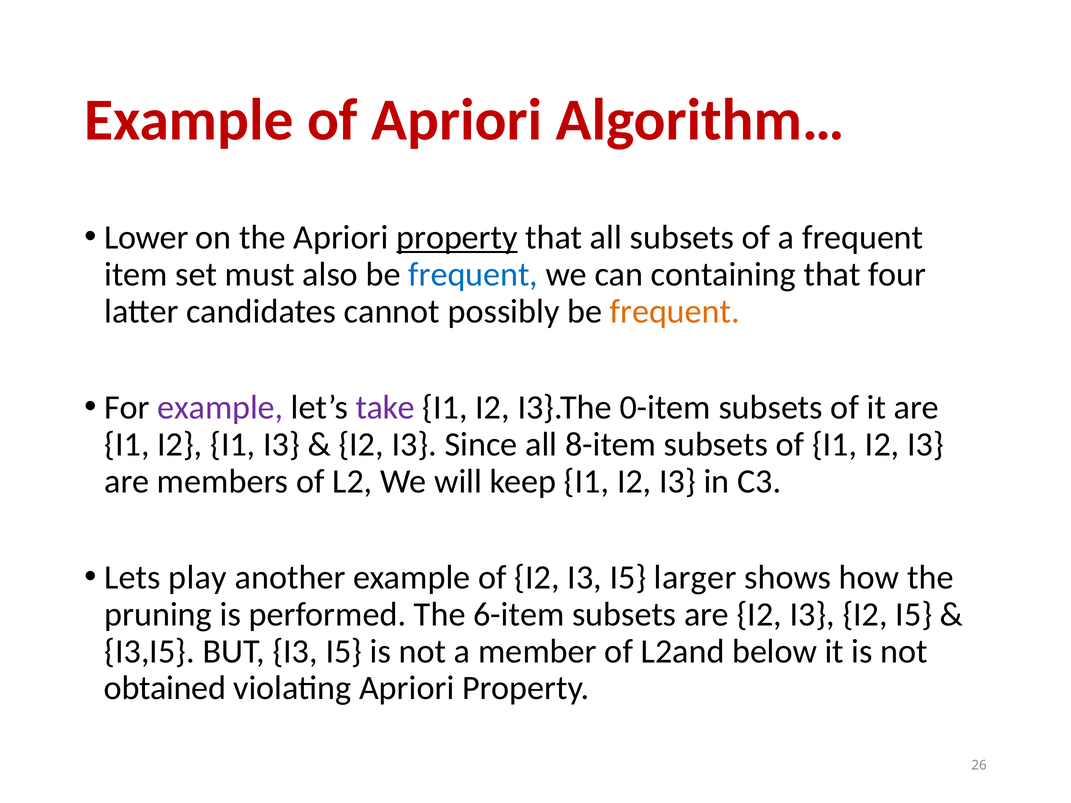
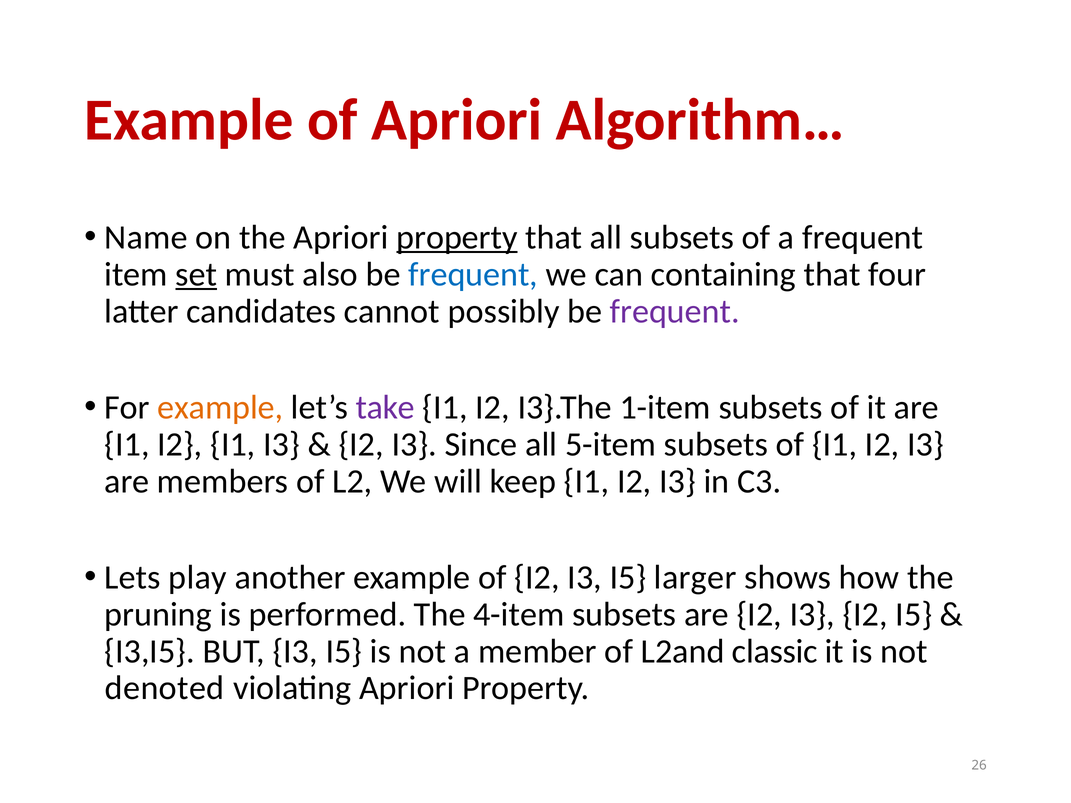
Lower: Lower -> Name (146, 237)
set underline: none -> present (196, 274)
frequent colour: orange -> purple (675, 311)
example colour: purple -> orange (220, 408)
0-item: 0-item -> 1-item (665, 408)
8-item: 8-item -> 5-item (611, 444)
6-item: 6-item -> 4-item (519, 614)
below: below -> classic (775, 651)
obtained: obtained -> denoted (165, 688)
